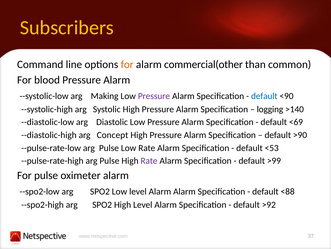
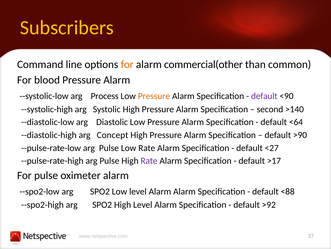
Making: Making -> Process (105, 96)
Pressure colour: purple -> orange (154, 96)
default colour: blue -> purple (264, 96)
logging: logging -> second (270, 109)
<69: <69 -> <64 (296, 122)
<53: <53 -> <27 (272, 148)
>99: >99 -> >17 (274, 160)
